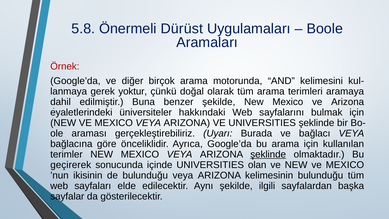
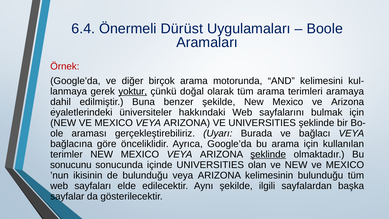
5.8: 5.8 -> 6.4 (83, 29)
yoktur underline: none -> present (133, 91)
geçirerek: geçirerek -> sonucunu (71, 165)
